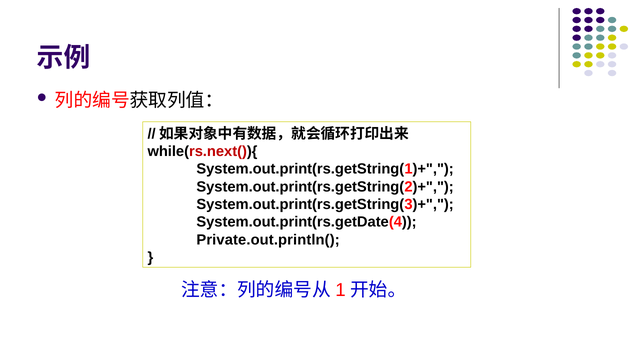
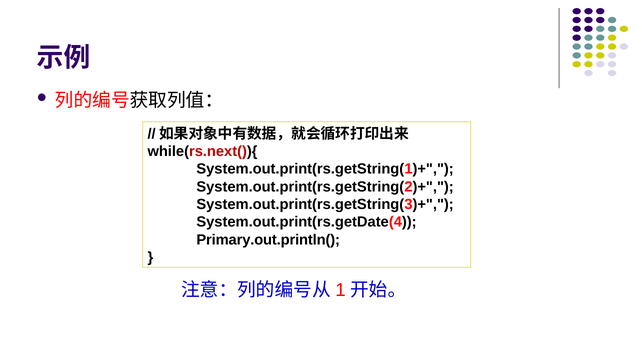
Private.out.println(: Private.out.println( -> Primary.out.println( (268, 240)
